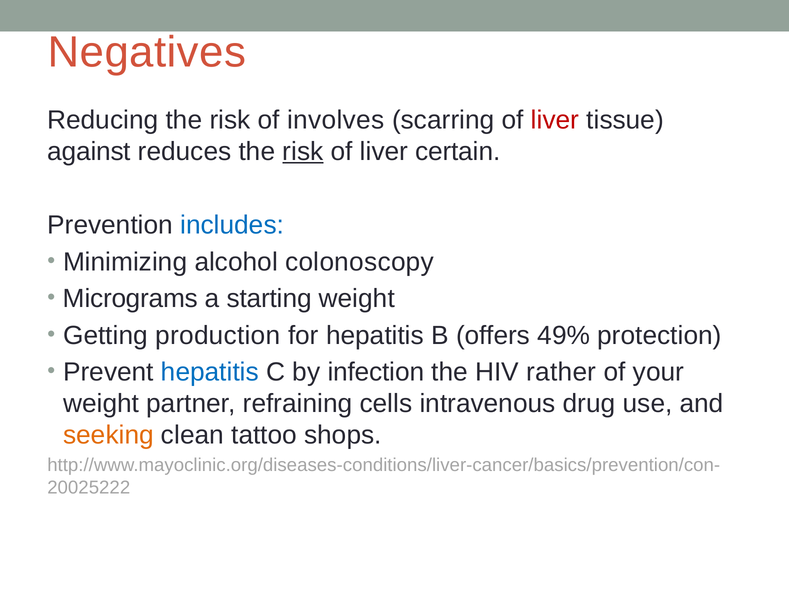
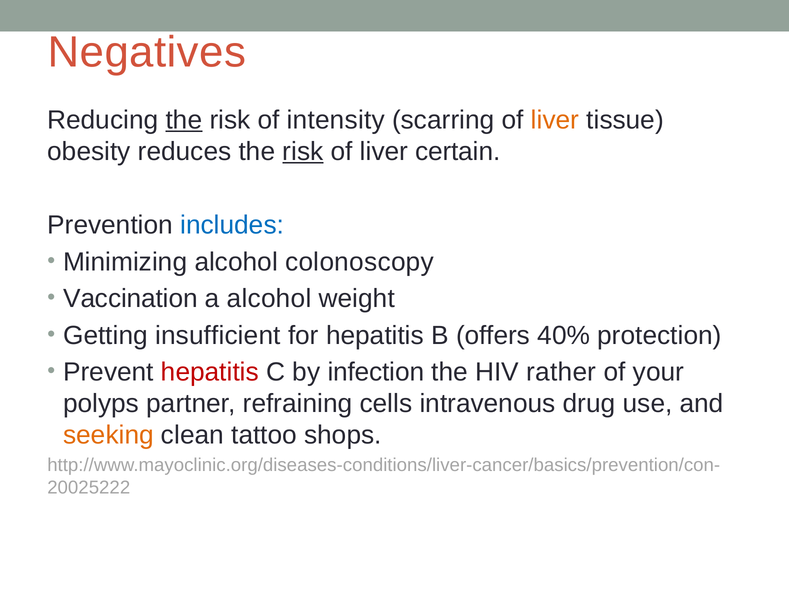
the underline: none -> present (184, 120)
involves: involves -> intensity (336, 120)
liver colour: red -> orange (555, 120)
against: against -> obesity (89, 152)
Micrograms: Micrograms -> Vaccination (130, 299)
a starting: starting -> alcohol (269, 299)
production: production -> insufficient (218, 336)
49%: 49% -> 40% (564, 336)
hepatitis colour: blue -> red (210, 373)
weight: weight -> polyps (101, 404)
